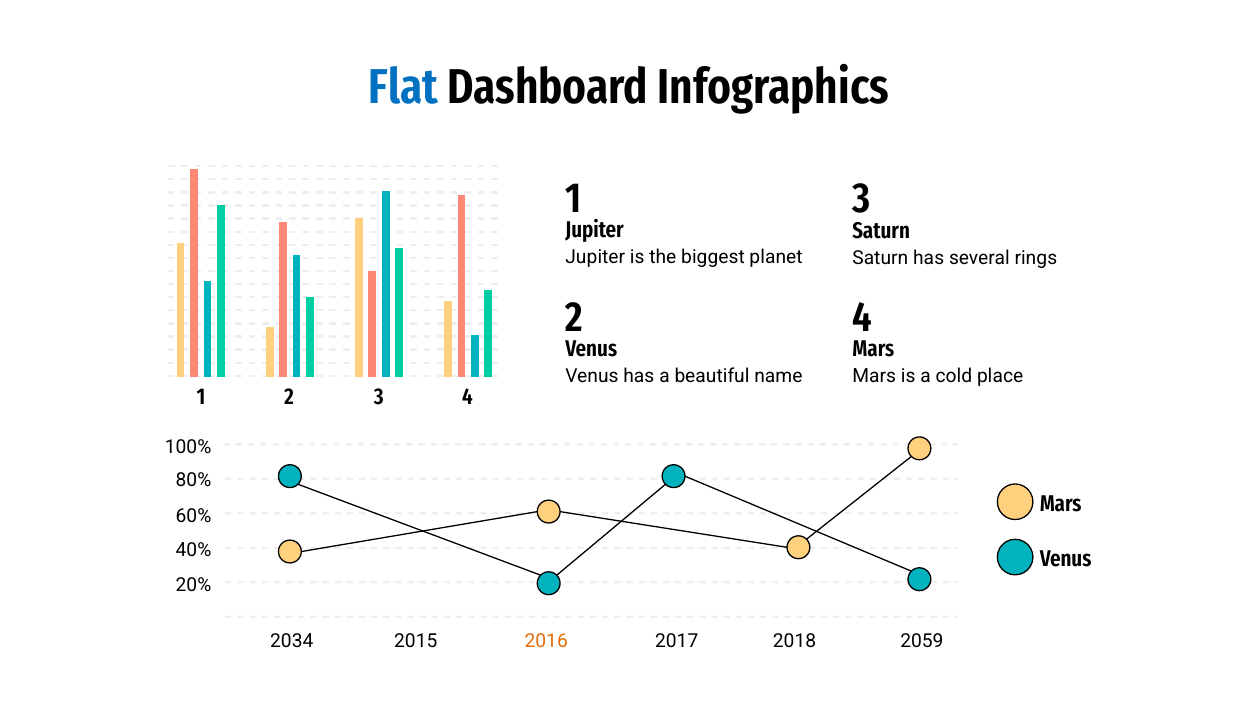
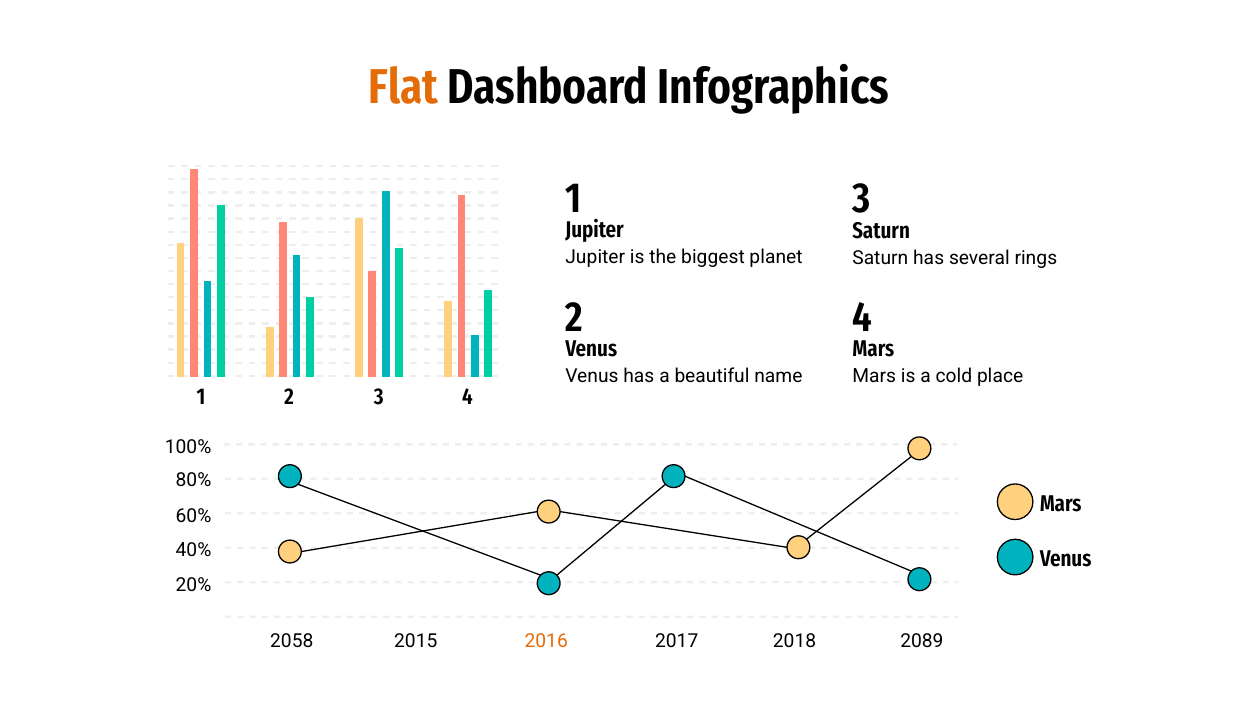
Flat colour: blue -> orange (404, 88)
2034: 2034 -> 2058 (292, 641)
2059: 2059 -> 2089 (922, 641)
